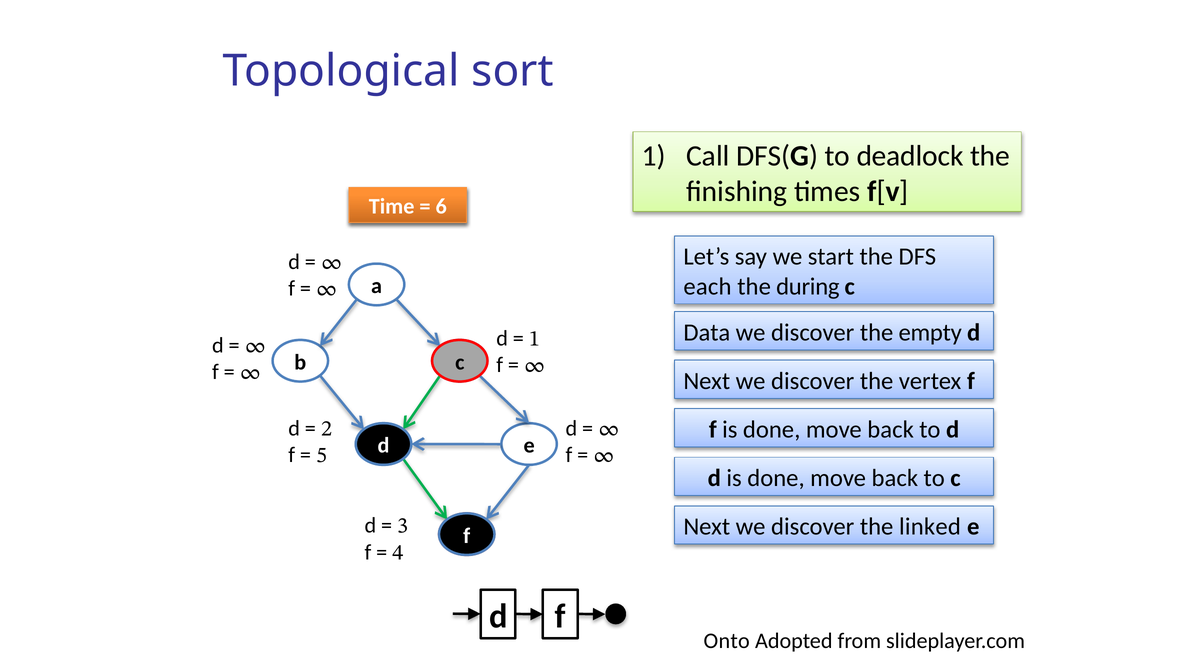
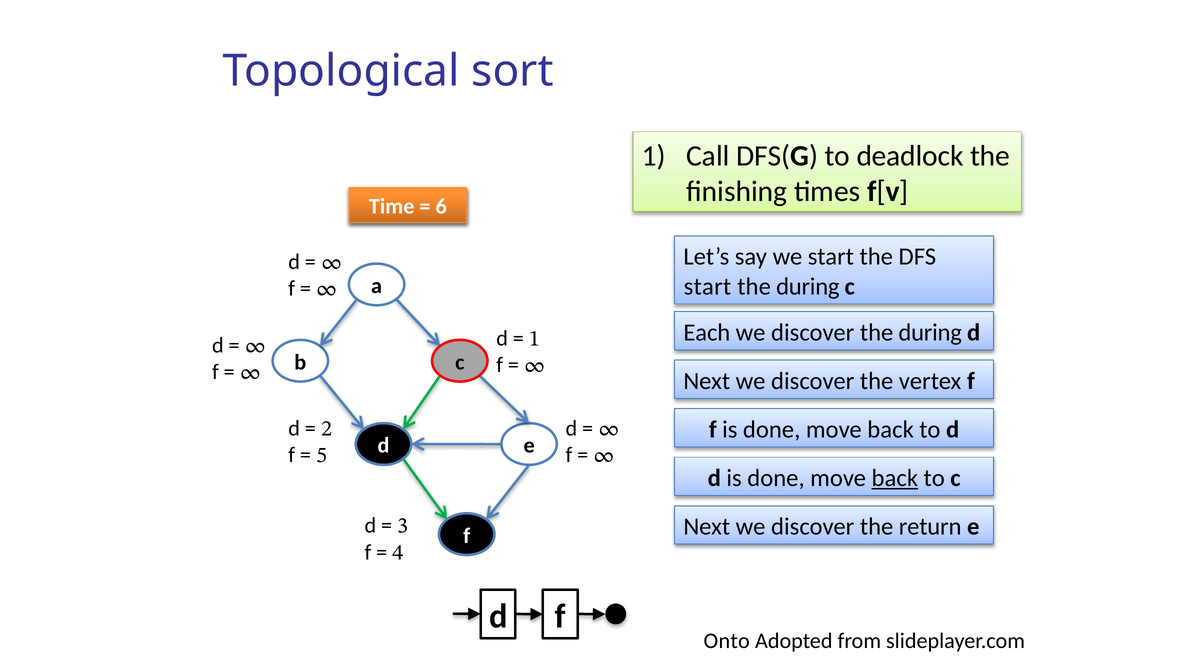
each: each -> start (707, 286)
Data: Data -> Each (707, 332)
discover the empty: empty -> during (930, 332)
back underline: none -> present (895, 478)
linked: linked -> return (930, 526)
